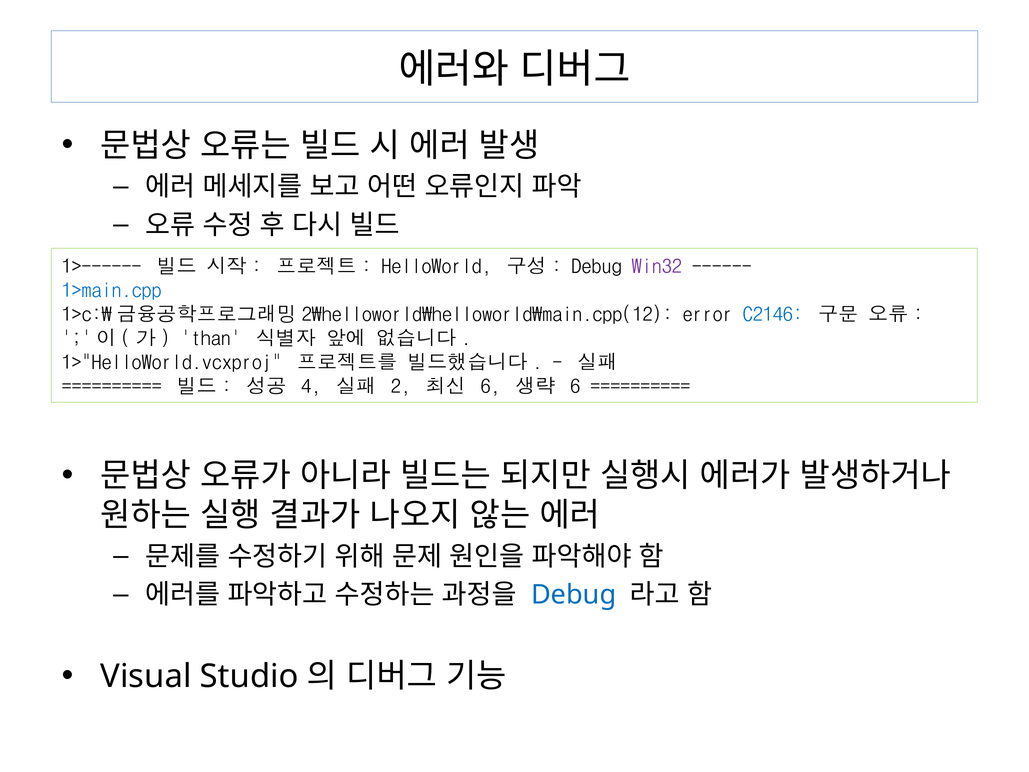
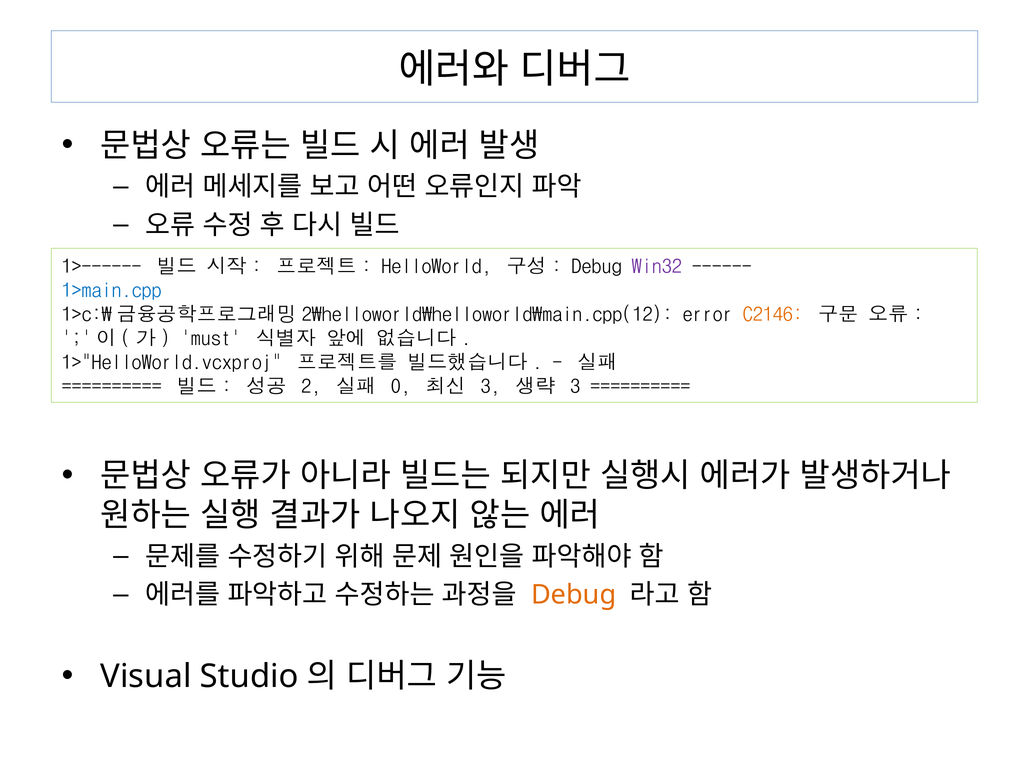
C2146 colour: blue -> orange (773, 315)
than: than -> must (211, 339)
4: 4 -> 2 (311, 387)
2: 2 -> 0 (401, 387)
6: 6 -> 3 (491, 387)
6: 6 -> 3 (575, 387)
Debug colour: blue -> orange (574, 595)
